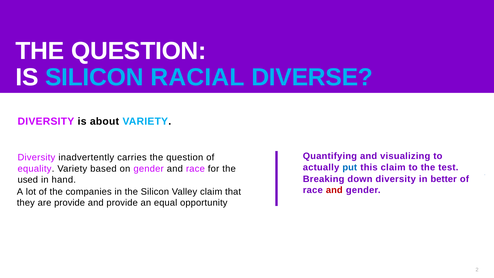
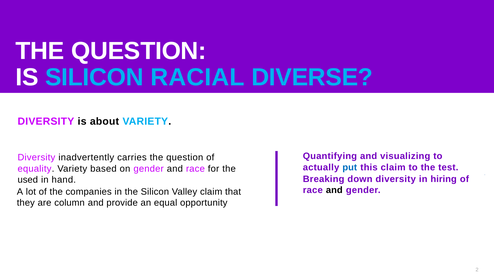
better: better -> hiring (444, 179)
and colour: red -> black (334, 190)
are provide: provide -> column (70, 203)
